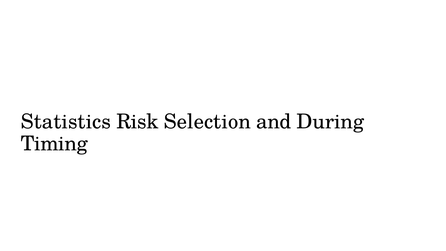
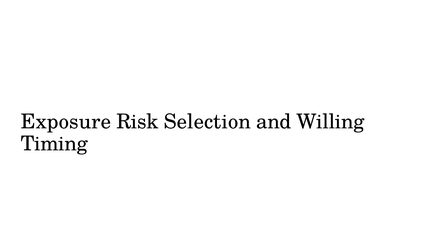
Statistics: Statistics -> Exposure (66, 122)
During: During -> Willing (330, 122)
